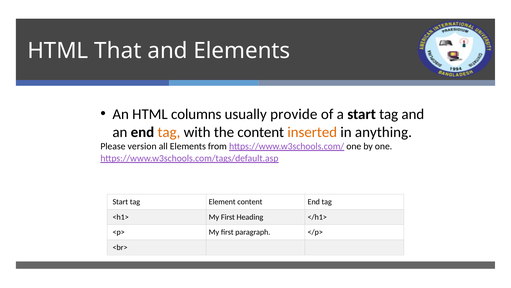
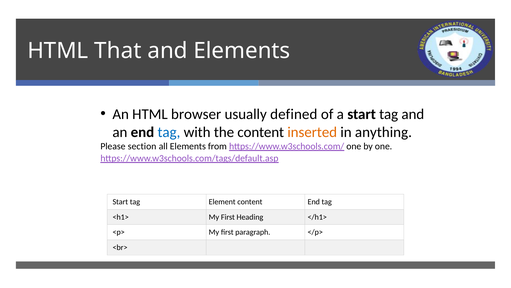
columns: columns -> browser (196, 114)
provide: provide -> defined (294, 114)
tag colour: orange -> blue (169, 132)
version: version -> section (142, 146)
